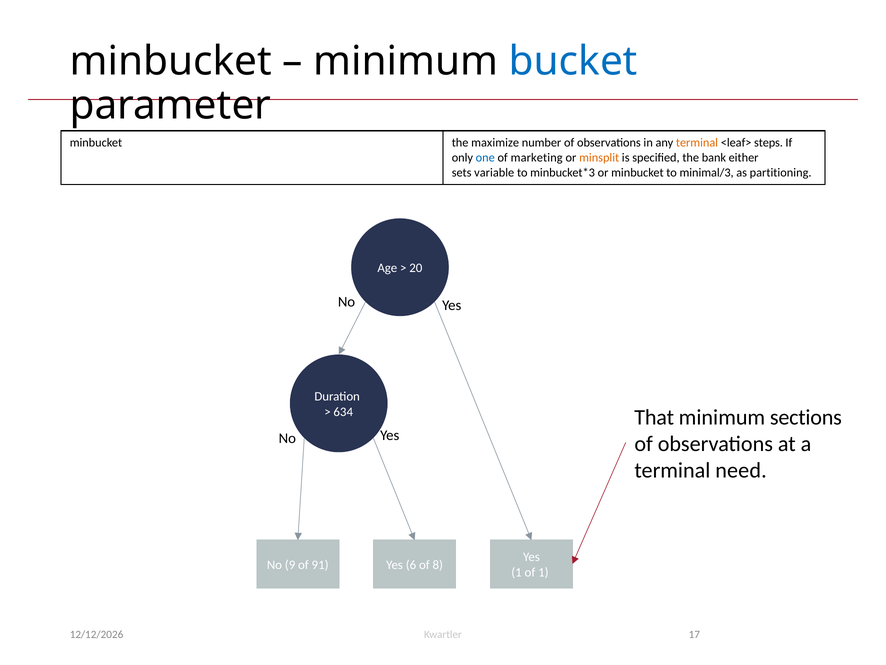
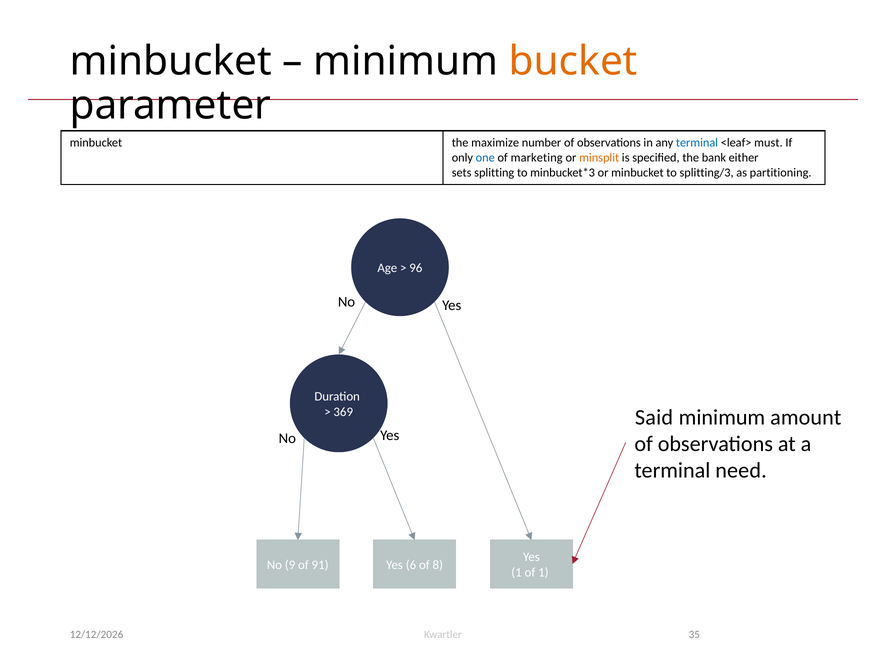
bucket colour: blue -> orange (573, 61)
terminal colour: orange -> blue (697, 143)
steps: steps -> must (768, 143)
variable: variable -> splitting (494, 173)
minimal/3: minimal/3 -> splitting/3 (707, 173)
20: 20 -> 96 (416, 268)
634: 634 -> 369 (343, 412)
That: That -> Said (654, 417)
sections: sections -> amount (806, 417)
17: 17 -> 35 (694, 634)
